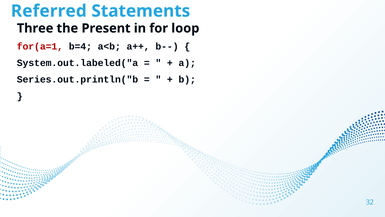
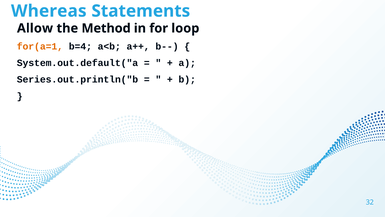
Referred: Referred -> Whereas (49, 11)
Three: Three -> Allow (35, 28)
Present: Present -> Method (106, 28)
for(a=1 colour: red -> orange (40, 46)
System.out.labeled("a: System.out.labeled("a -> System.out.default("a (77, 63)
